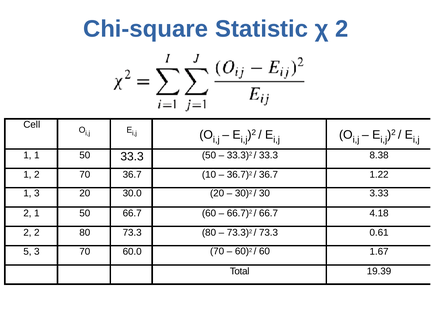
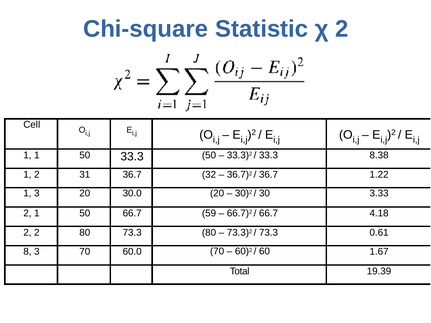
2 70: 70 -> 31 (85, 175)
10: 10 -> 32 (209, 175)
66.7 60: 60 -> 59 (209, 213)
5: 5 -> 8 (27, 252)
